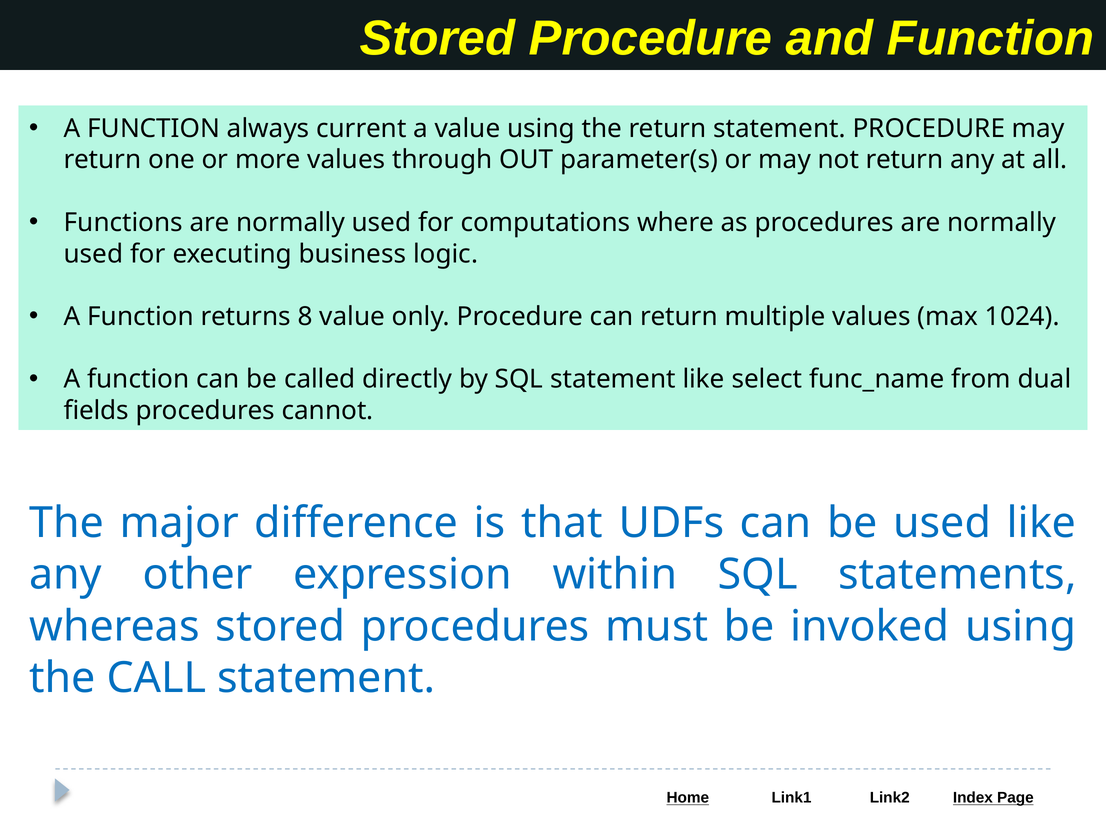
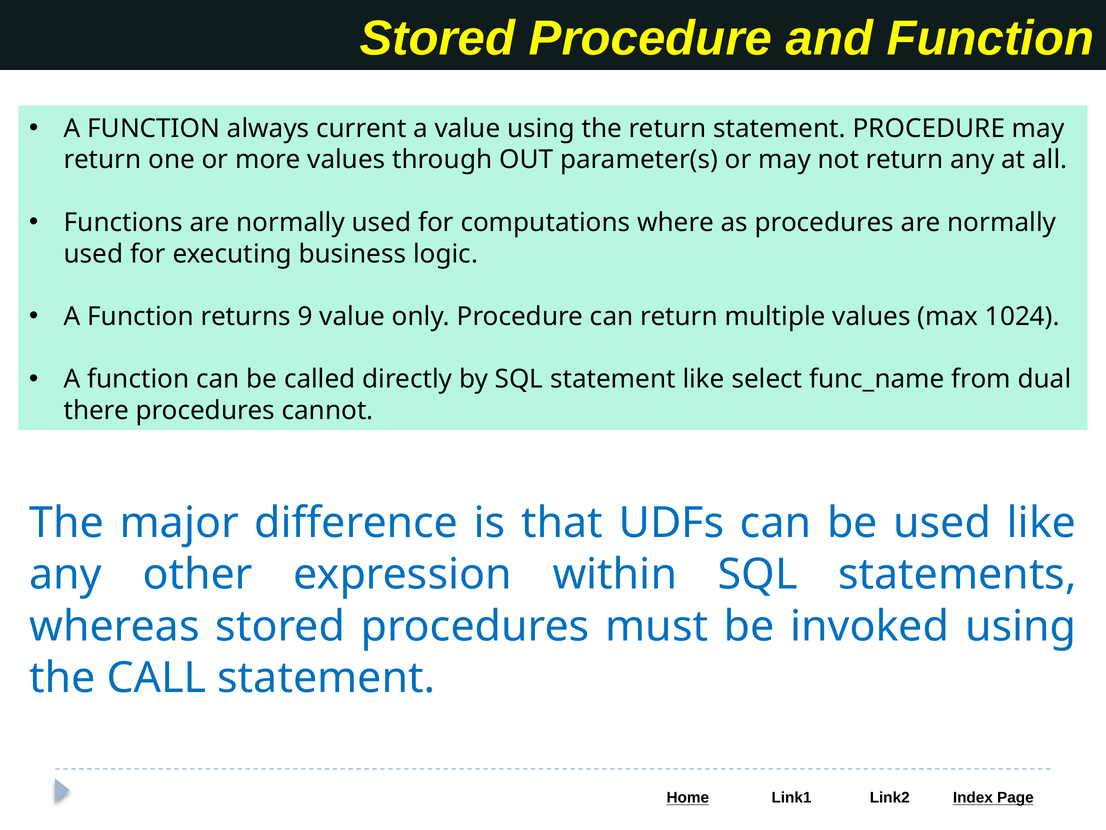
8: 8 -> 9 (305, 316)
fields: fields -> there (96, 410)
